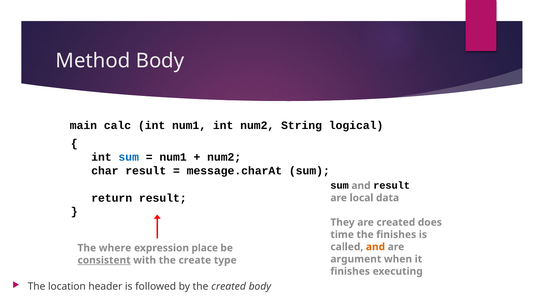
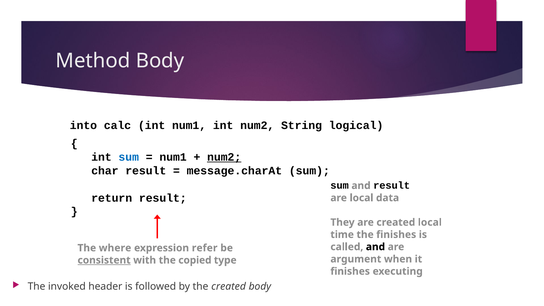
main: main -> into (83, 126)
num2 underline: none -> present (224, 157)
created does: does -> local (430, 222)
and colour: orange -> black (375, 247)
place: place -> refer (205, 248)
create: create -> copied (195, 260)
location: location -> invoked (67, 287)
